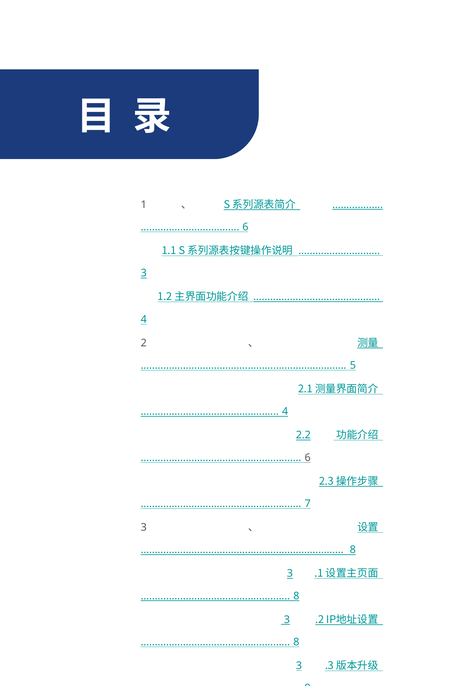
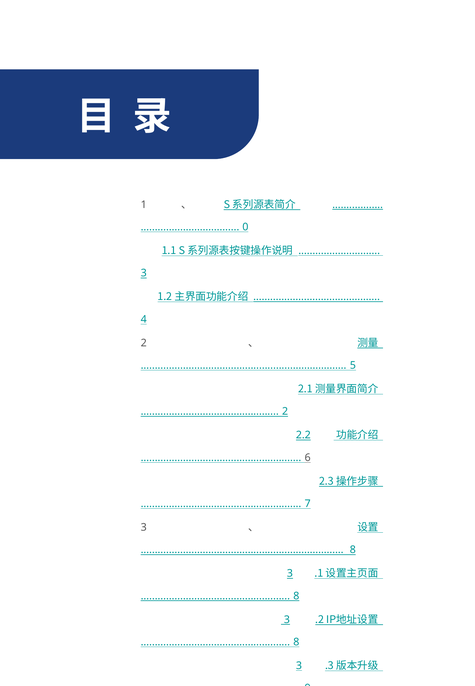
6: 6 -> 0 (245, 227)
4: 4 -> 2 (285, 411)
